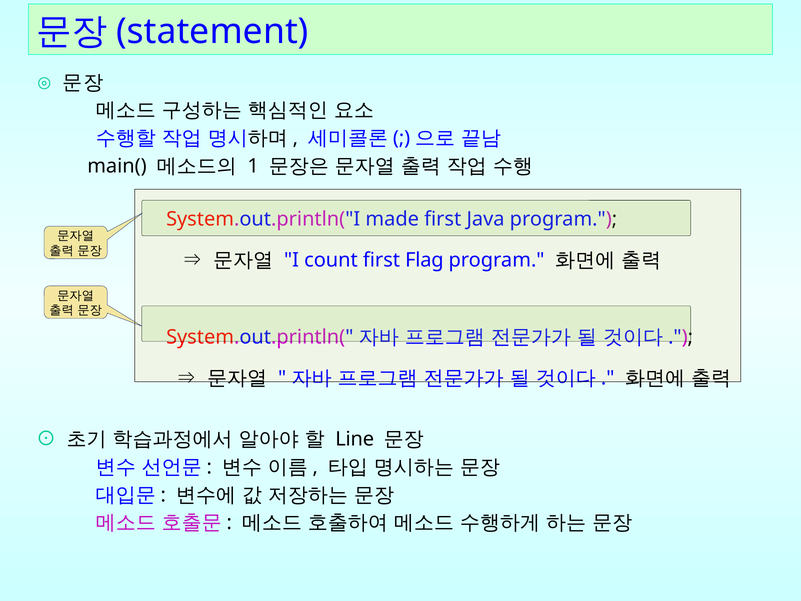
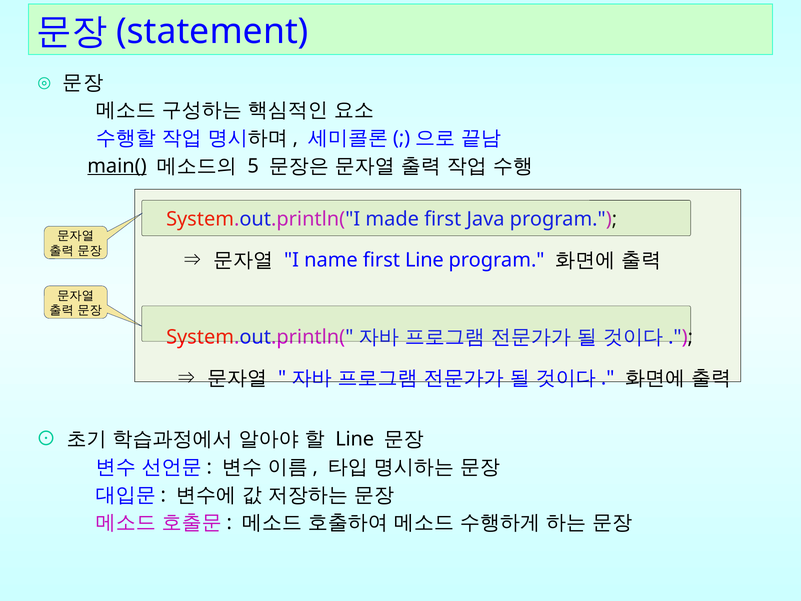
main( underline: none -> present (117, 166)
1: 1 -> 5 (253, 166)
count: count -> name (331, 260)
first Flag: Flag -> Line (424, 260)
